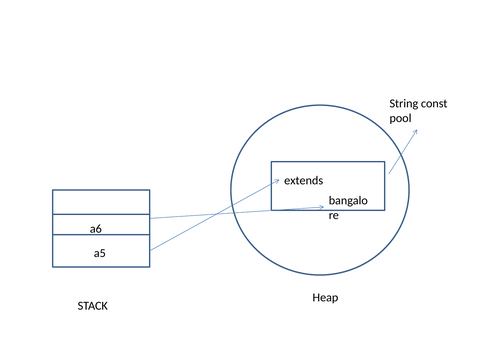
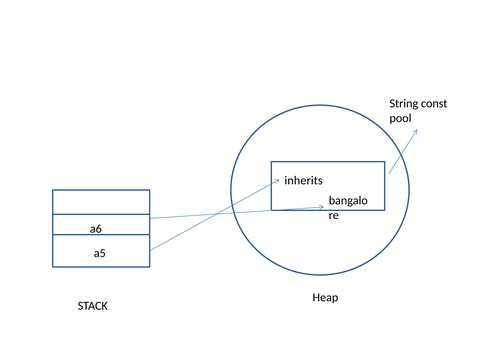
extends: extends -> inherits (304, 181)
